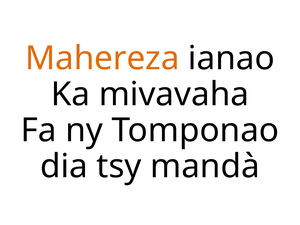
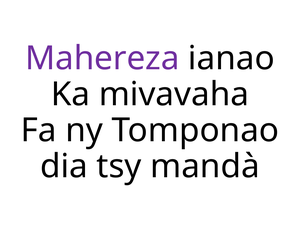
Mahereza colour: orange -> purple (102, 58)
